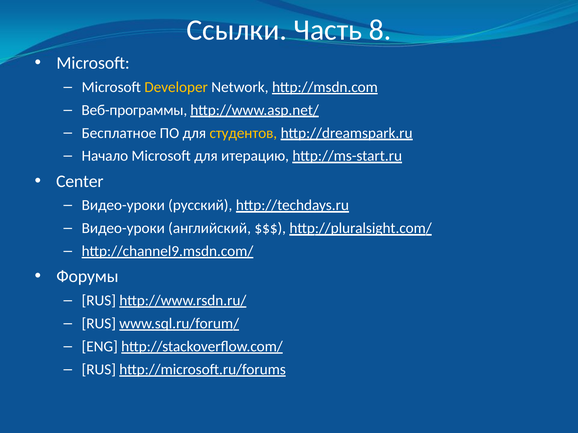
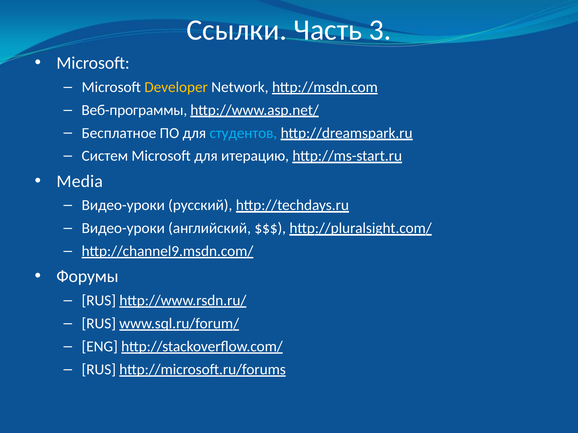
8: 8 -> 3 (380, 30)
студентов colour: yellow -> light blue (243, 133)
Начало: Начало -> Систем (105, 156)
Center: Center -> Media (80, 181)
